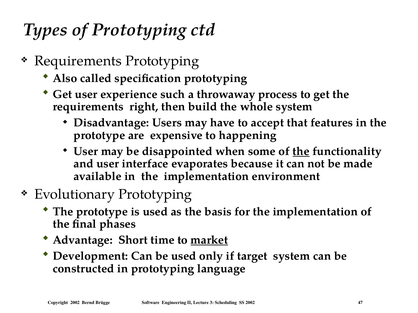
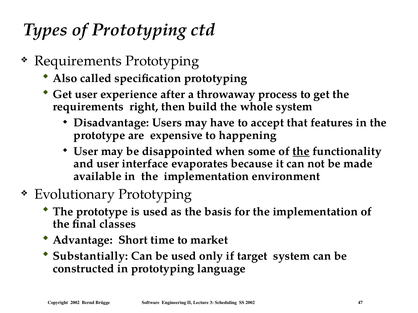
such: such -> after (173, 94)
phases: phases -> classes (118, 224)
market underline: present -> none (209, 240)
Development: Development -> Substantially (90, 256)
